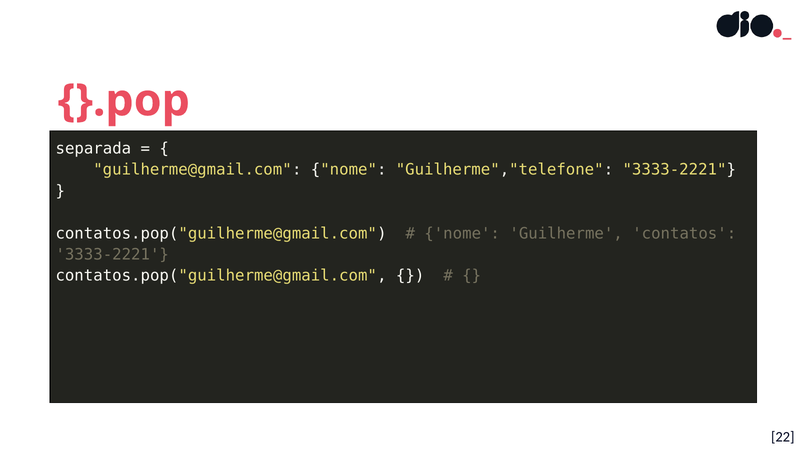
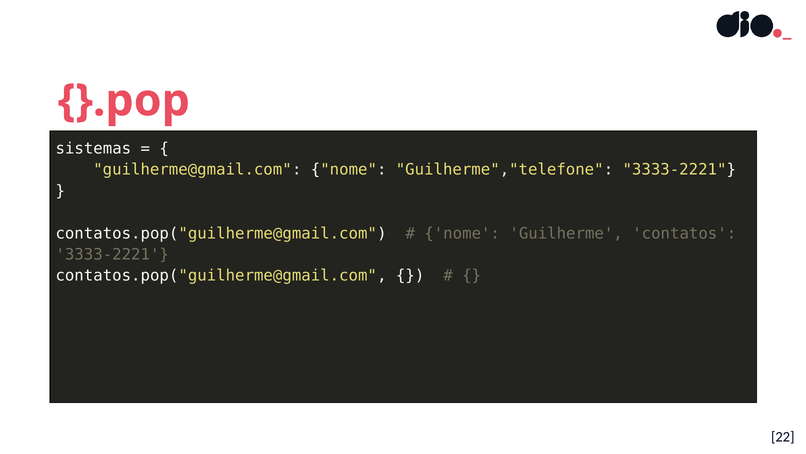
separada: separada -> sistemas (93, 148)
